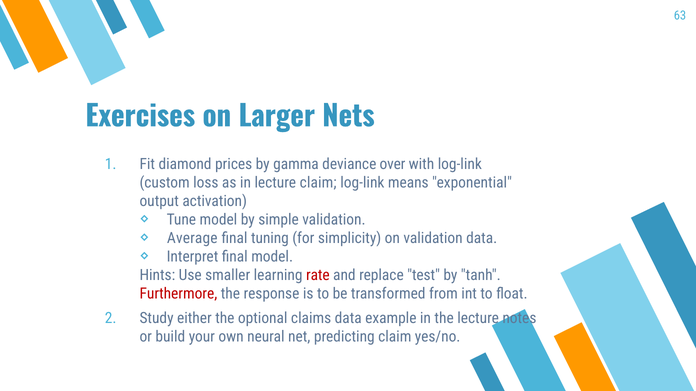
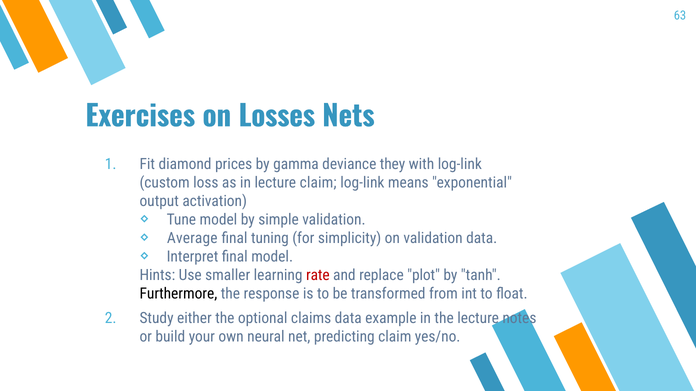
Larger: Larger -> Losses (277, 117)
over: over -> they (392, 164)
test: test -> plot (424, 275)
Furthermore colour: red -> black (178, 294)
